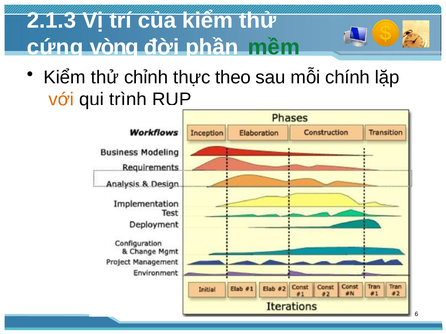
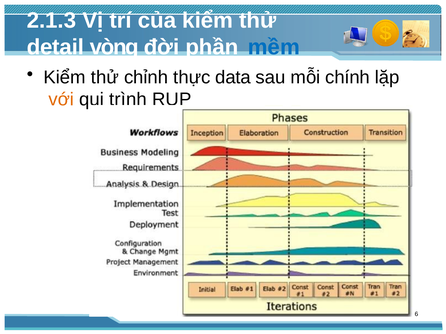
cứng: cứng -> detail (55, 47)
mềm colour: green -> blue (274, 47)
theo: theo -> data (233, 77)
